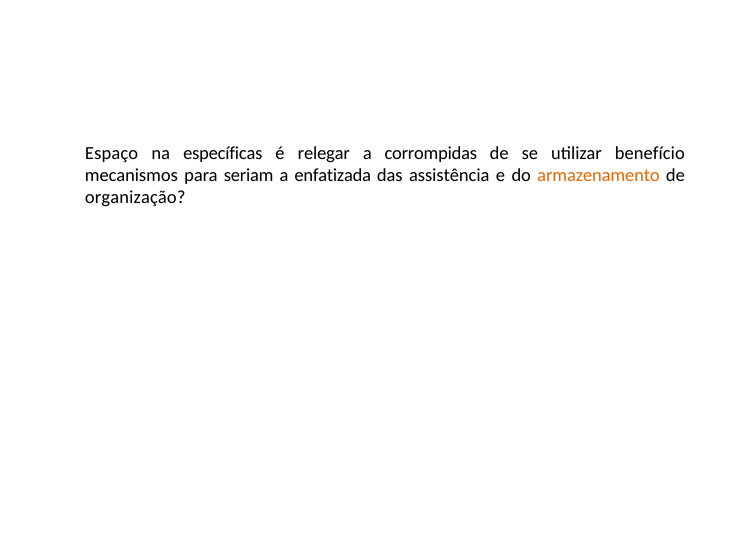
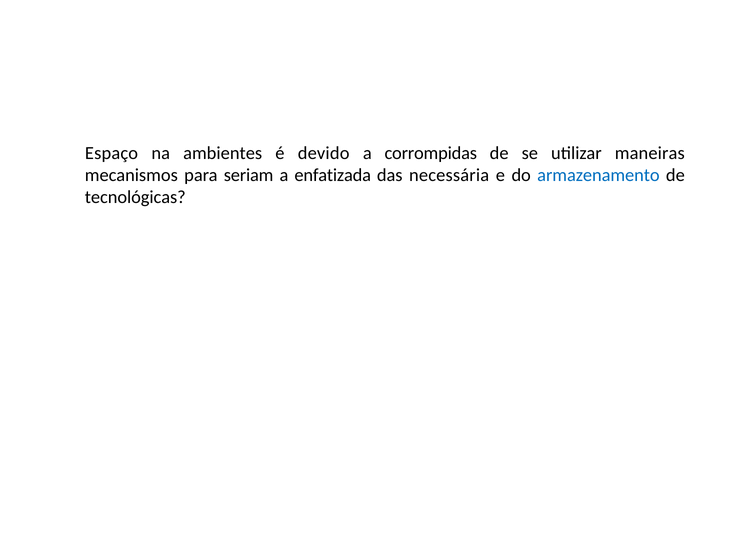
específicas: específicas -> ambientes (223, 153)
relegar: relegar -> devido (324, 153)
benefício: benefício -> maneiras (650, 153)
assistência: assistência -> necessária (449, 175)
armazenamento colour: orange -> blue (598, 175)
organização: organização -> tecnológicas (135, 197)
